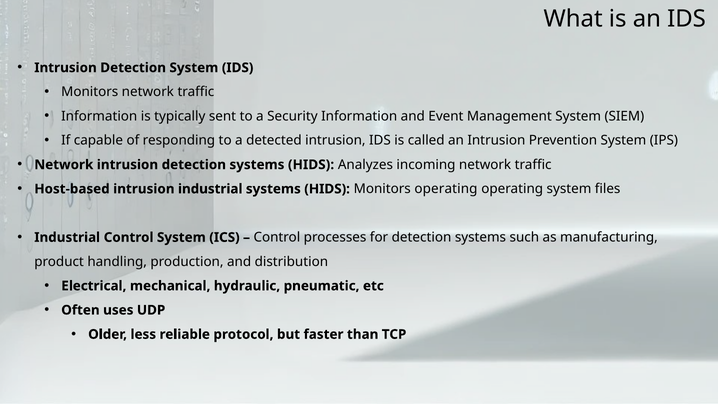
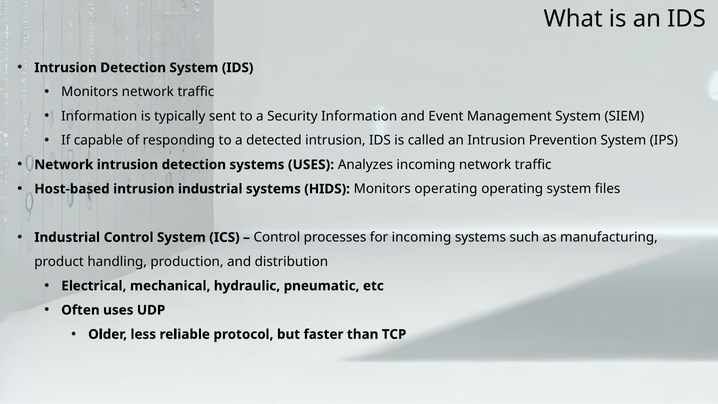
detection systems HIDS: HIDS -> USES (311, 165)
for detection: detection -> incoming (421, 237)
